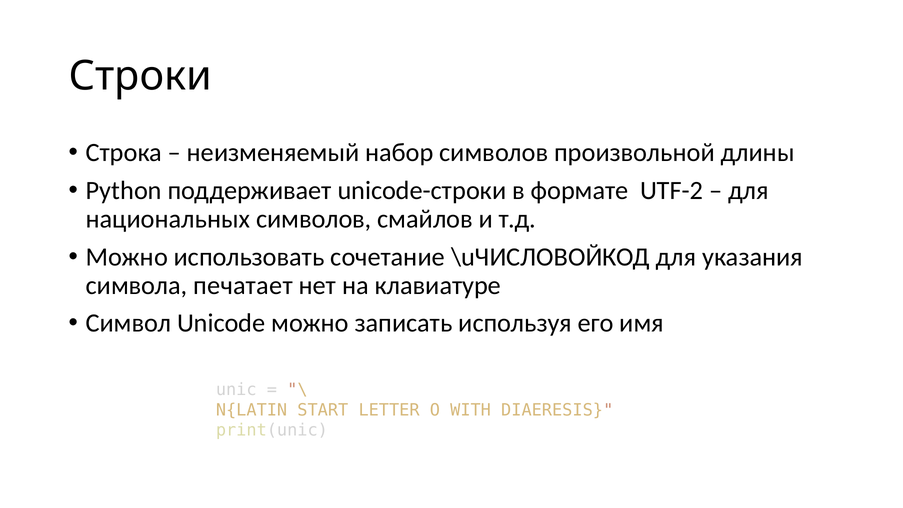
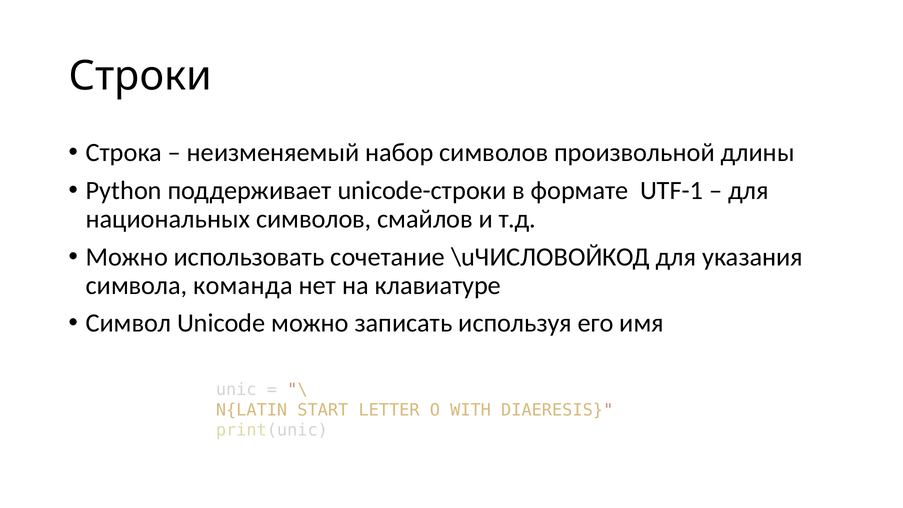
UTF-2: UTF-2 -> UTF-1 (672, 191)
печатает: печатает -> команда (243, 285)
